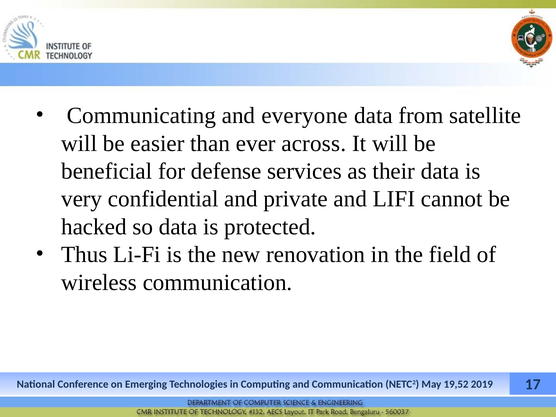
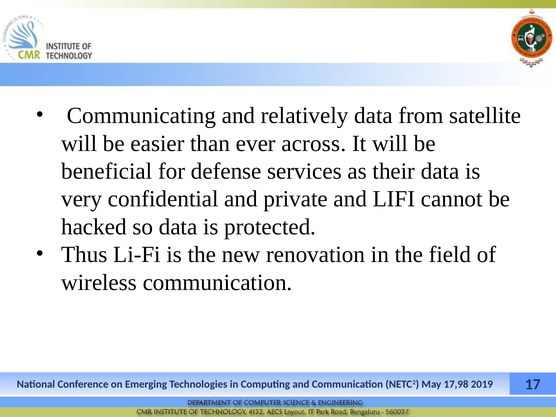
everyone: everyone -> relatively (305, 116)
19,52: 19,52 -> 17,98 (456, 384)
